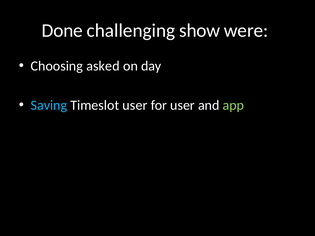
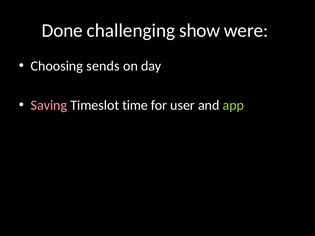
asked: asked -> sends (103, 66)
Saving colour: light blue -> pink (49, 105)
Timeslot user: user -> time (135, 105)
